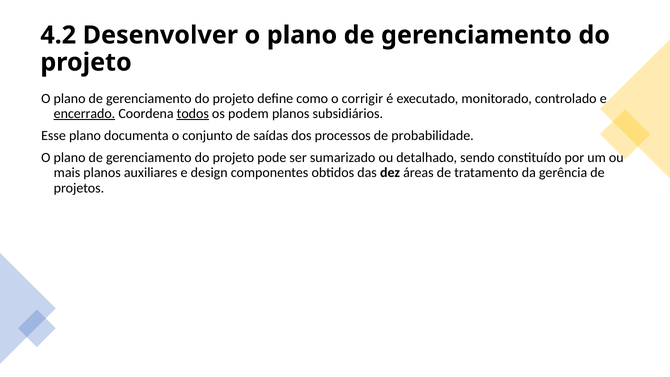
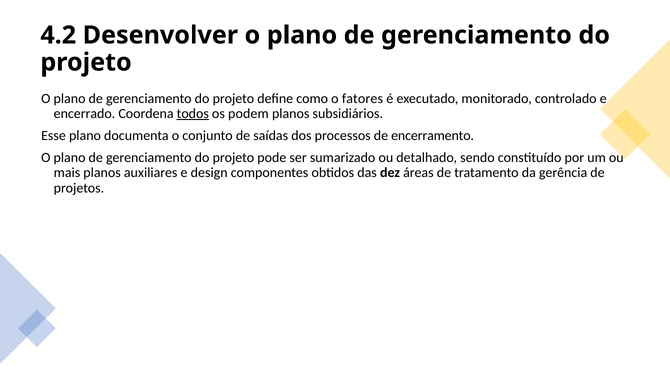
corrigir: corrigir -> fatores (362, 98)
encerrado underline: present -> none (84, 114)
probabilidade: probabilidade -> encerramento (433, 136)
